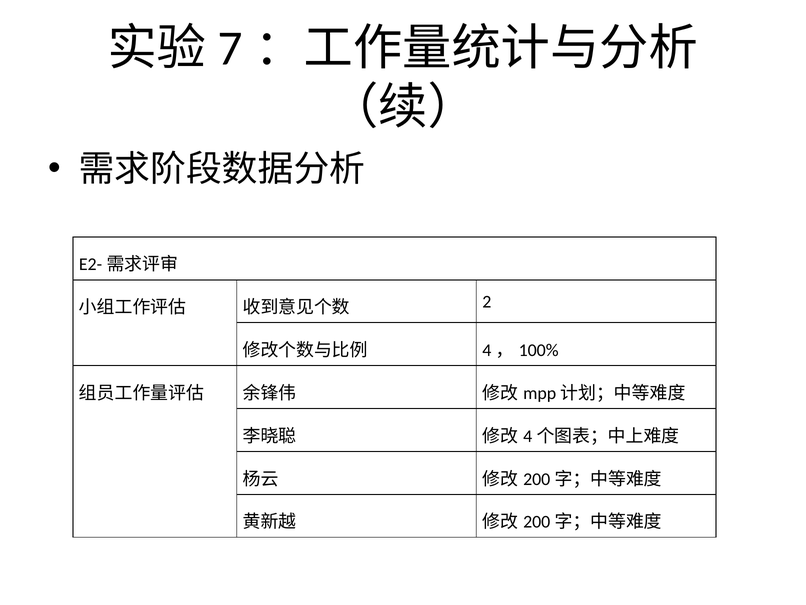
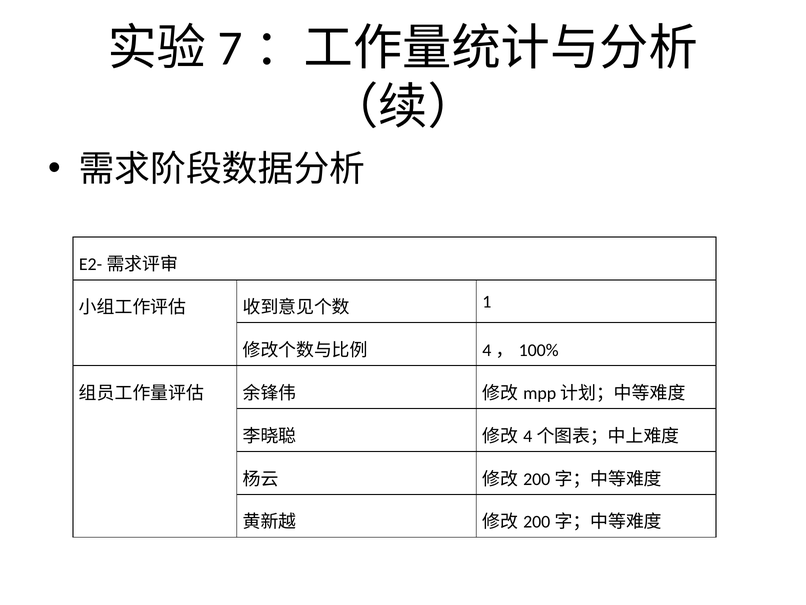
2: 2 -> 1 (487, 302)
